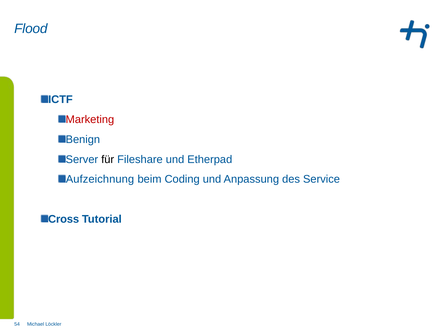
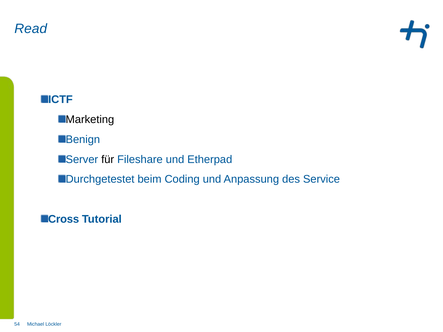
Flood: Flood -> Read (31, 29)
Marketing colour: red -> black (90, 120)
Aufzeichnung: Aufzeichnung -> Durchgetestet (100, 179)
